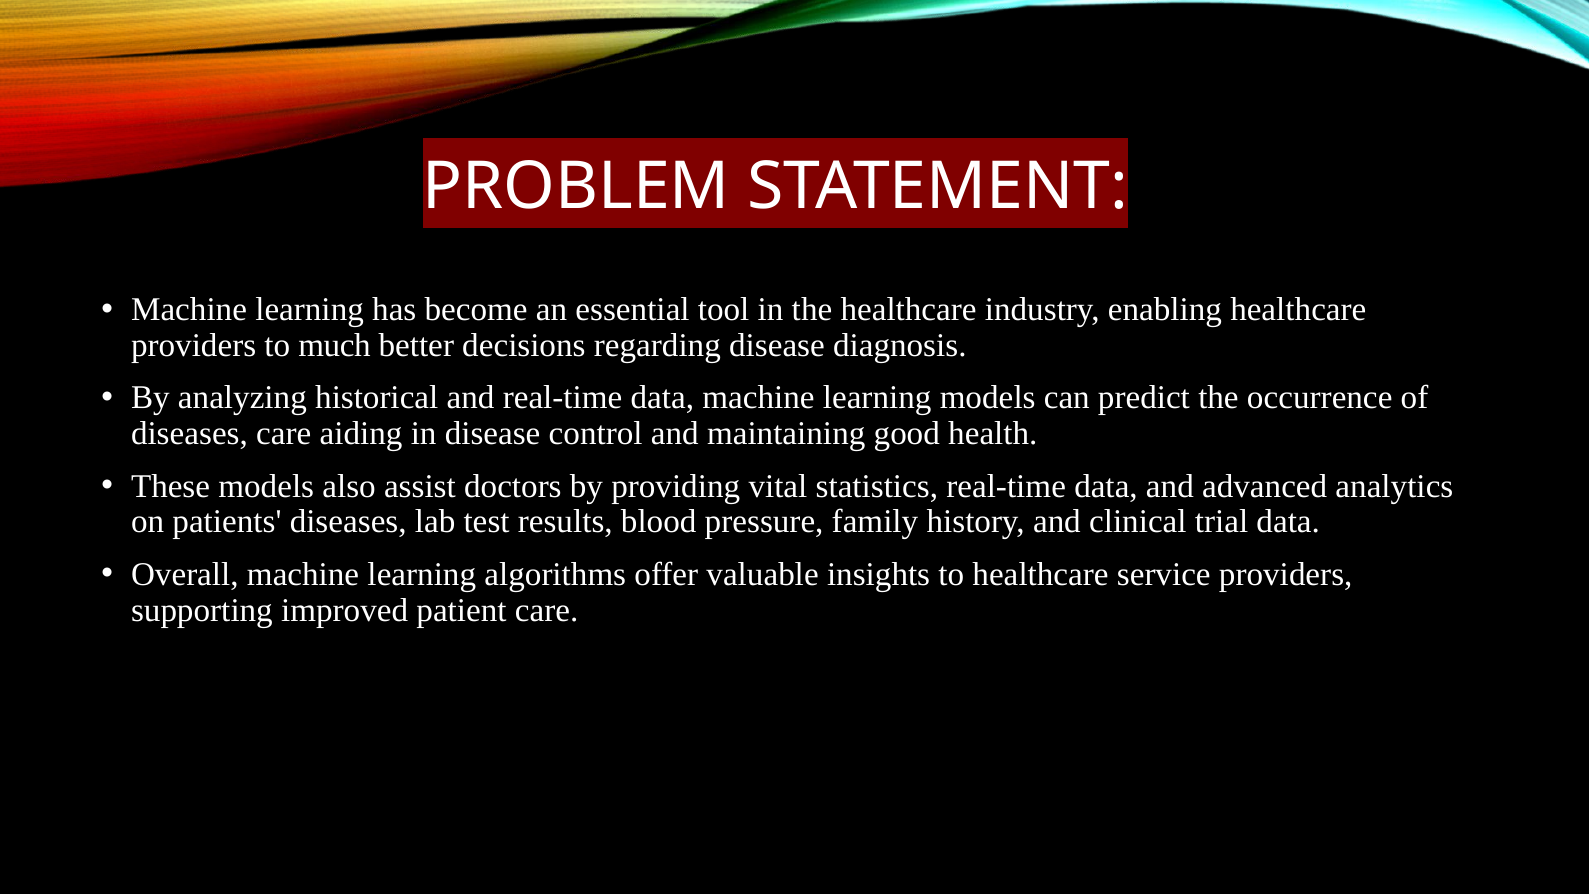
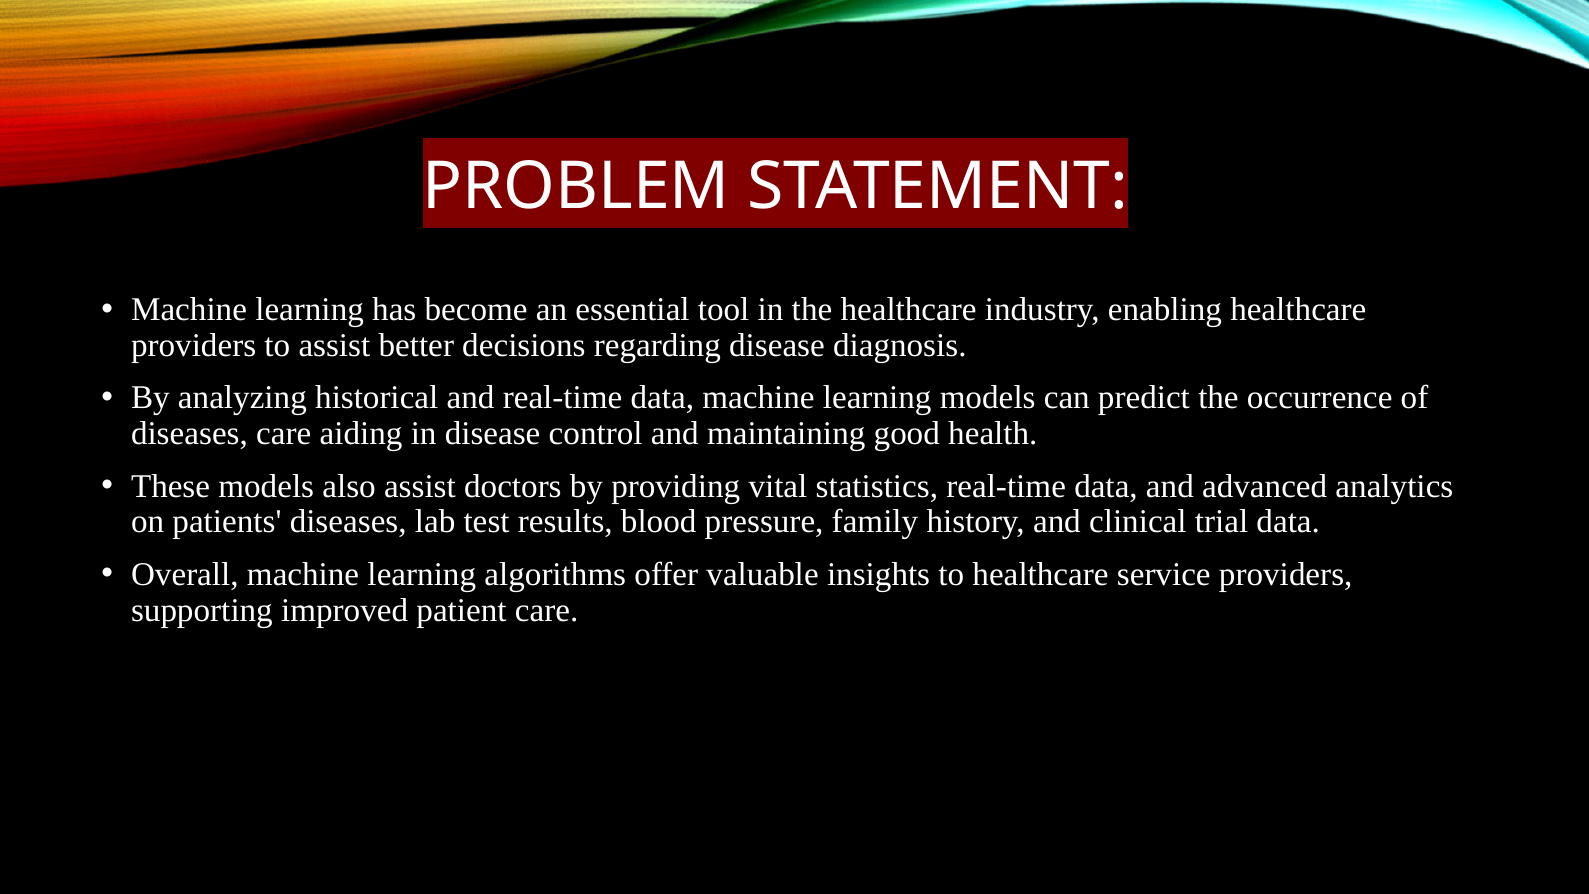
to much: much -> assist (334, 346)
